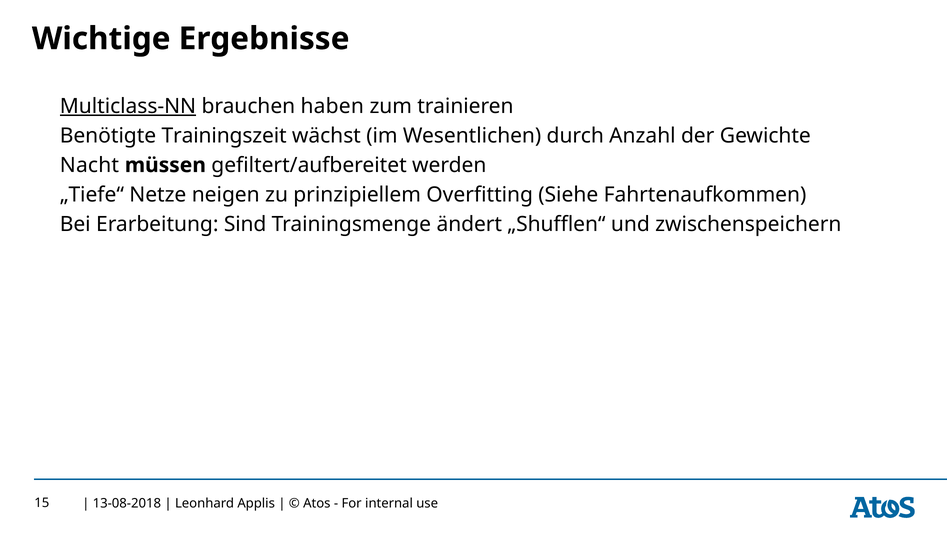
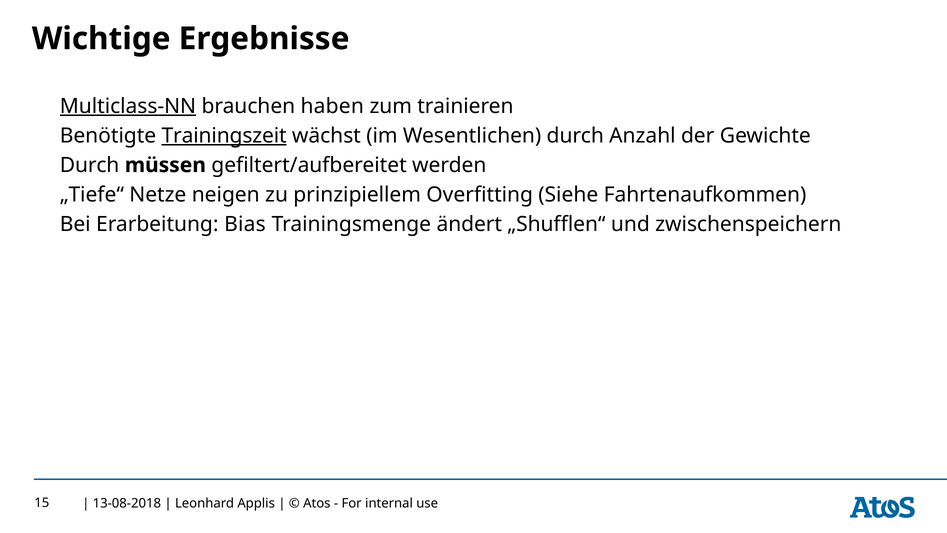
Trainingszeit underline: none -> present (224, 136)
Nacht: Nacht -> Durch (90, 165)
Sind: Sind -> Bias (245, 224)
